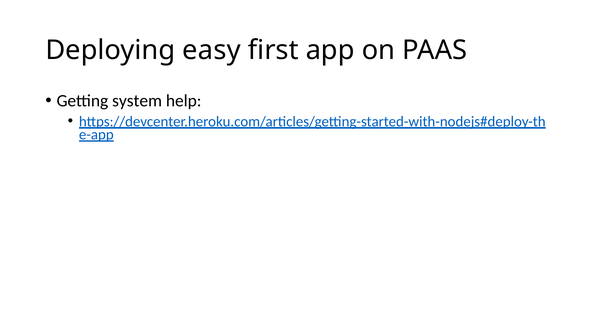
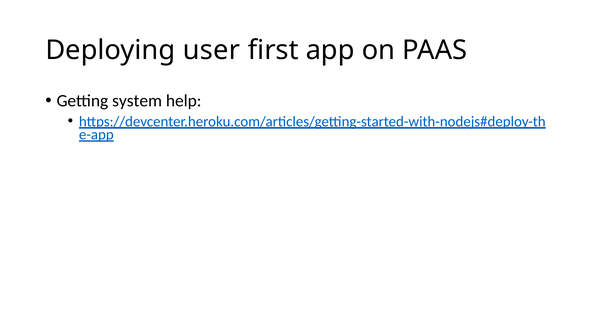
easy: easy -> user (211, 50)
